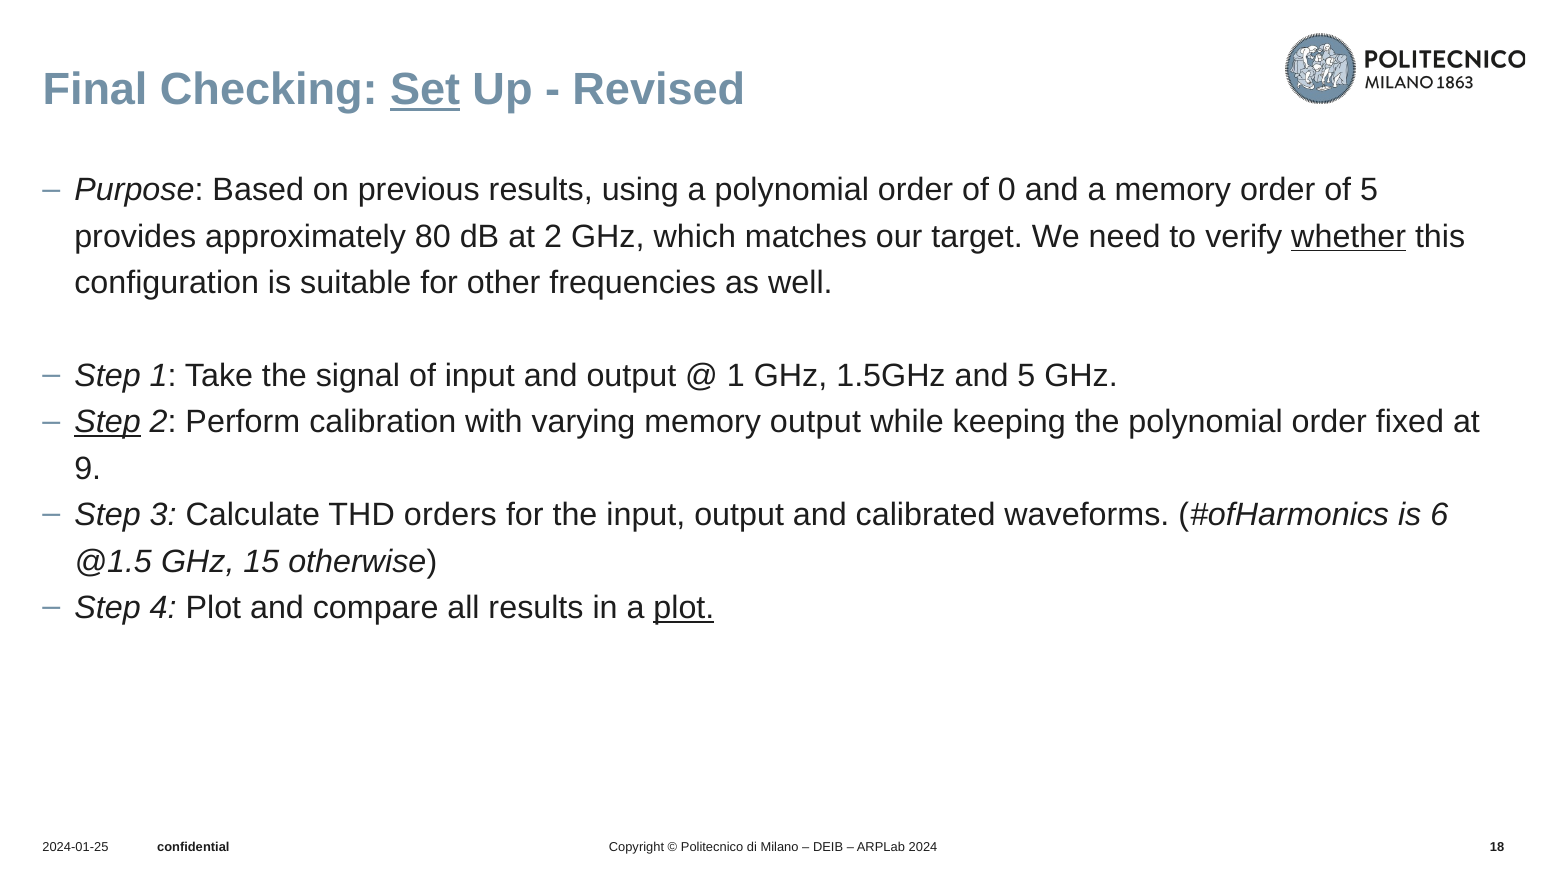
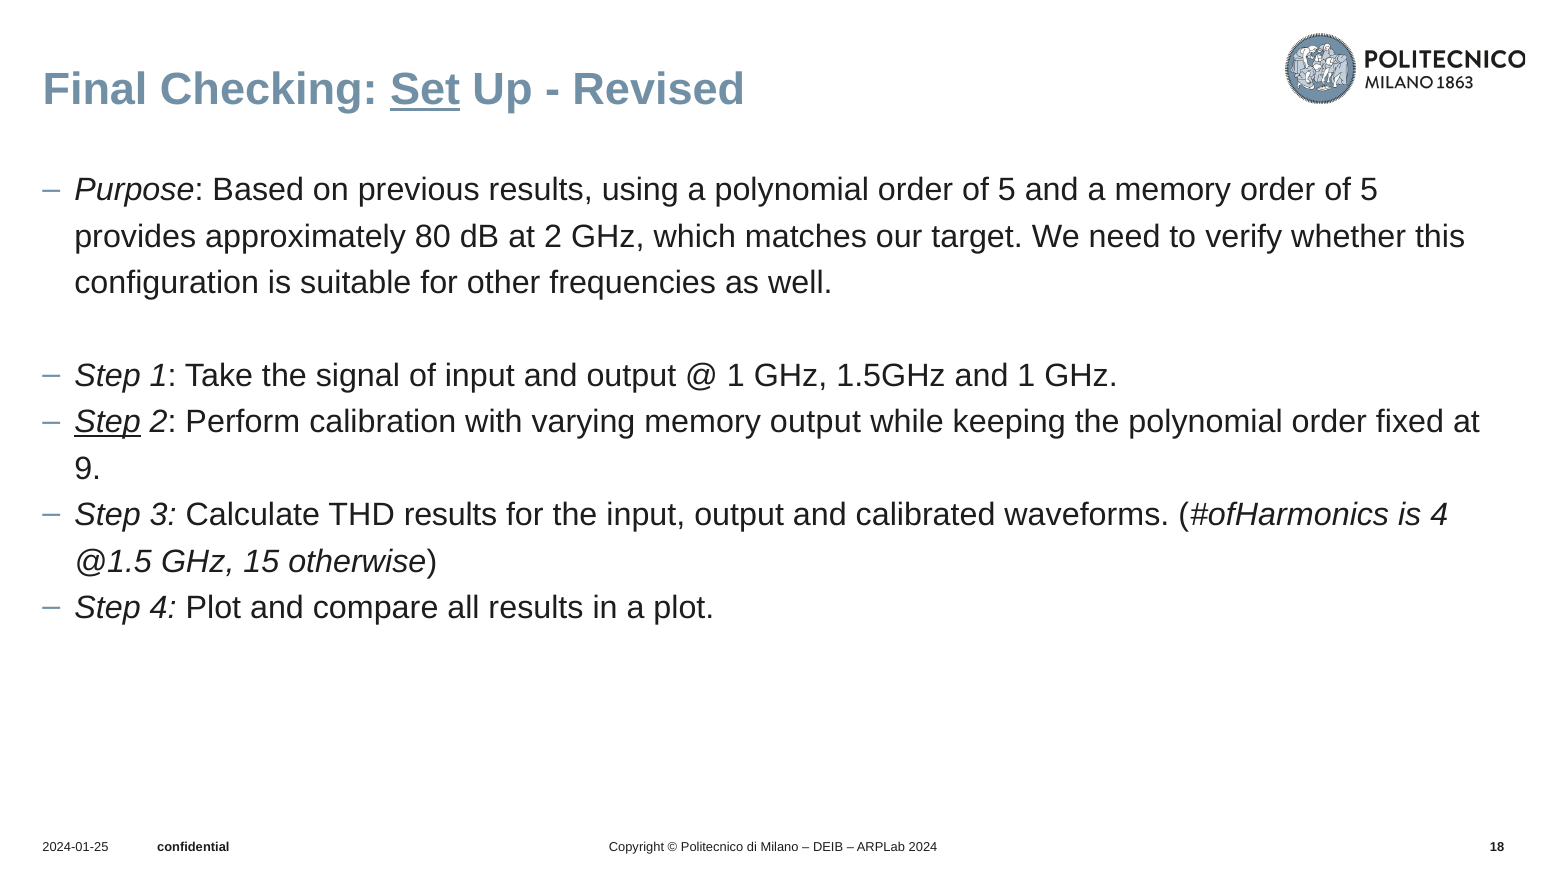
polynomial order of 0: 0 -> 5 (1007, 190)
whether underline: present -> none (1349, 237)
and 5: 5 -> 1 (1026, 376)
THD orders: orders -> results (451, 515)
is 6: 6 -> 4 (1439, 515)
plot underline: present -> none (684, 608)
